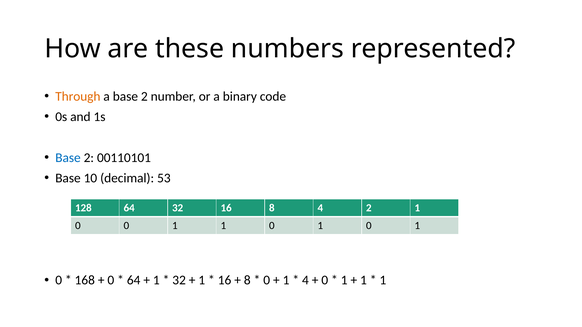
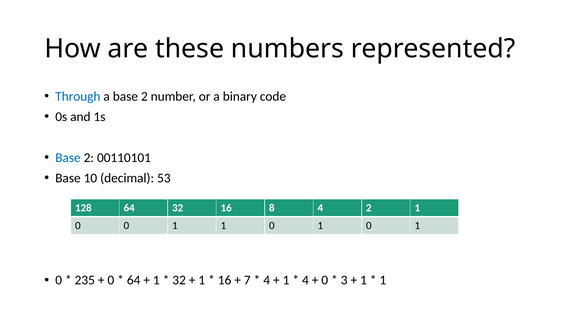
Through colour: orange -> blue (78, 96)
168: 168 -> 235 (85, 281)
8: 8 -> 7 (247, 281)
0: 0 -> 4 (267, 281)
1: 1 -> 3 (344, 281)
